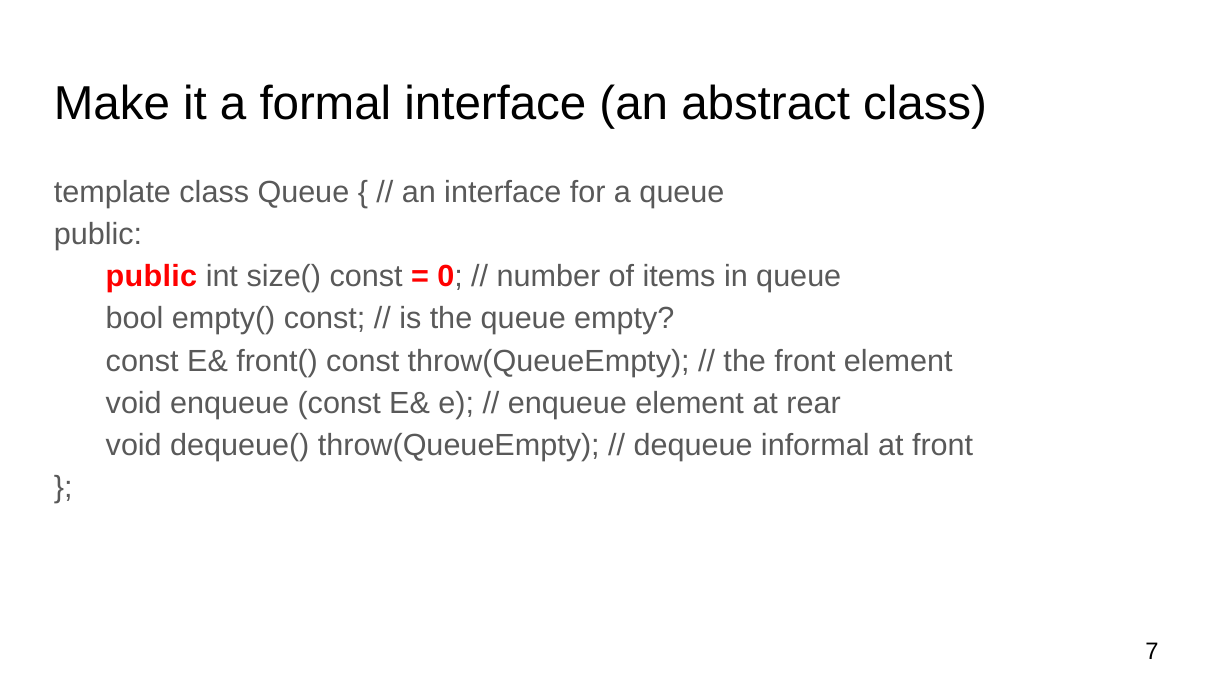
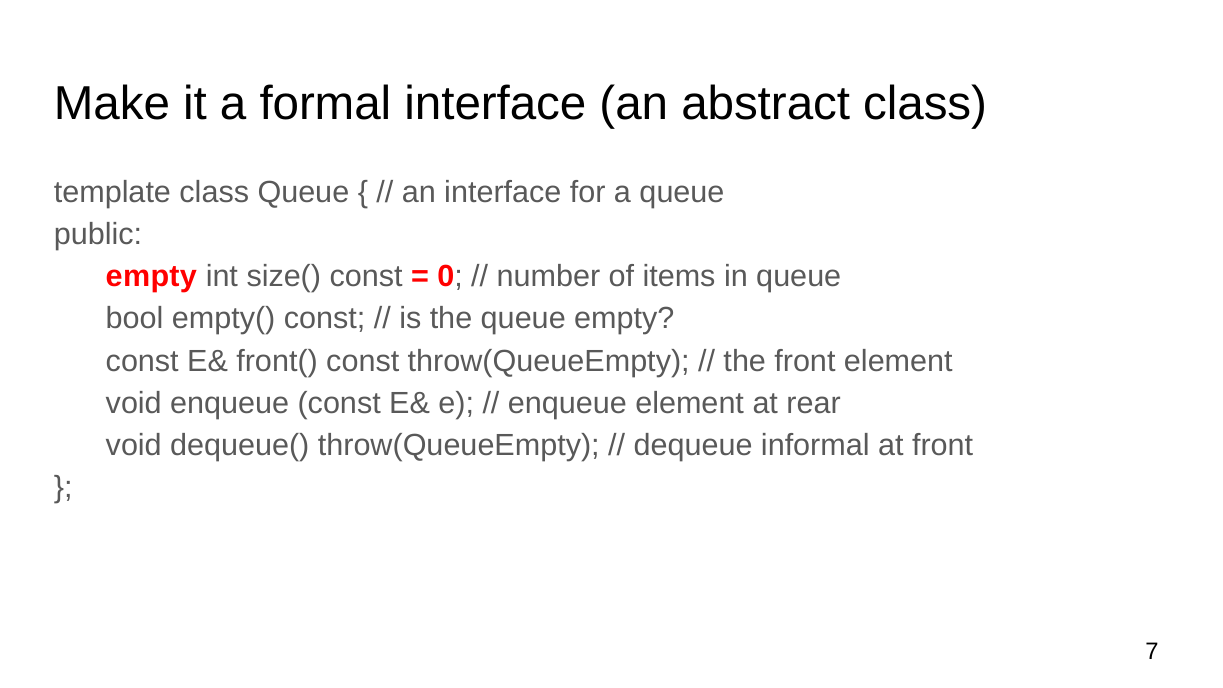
public: public -> empty (151, 277)
